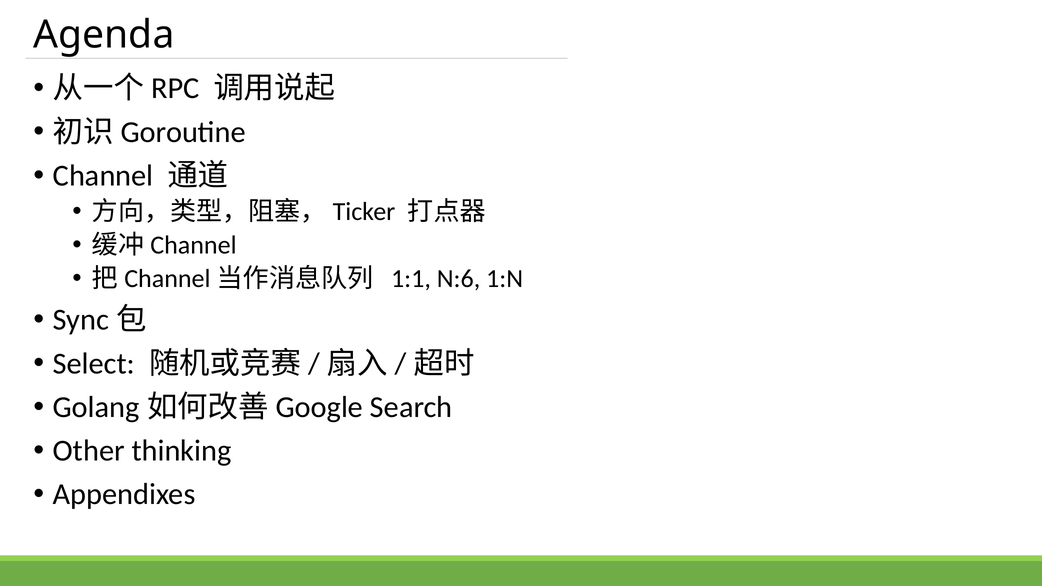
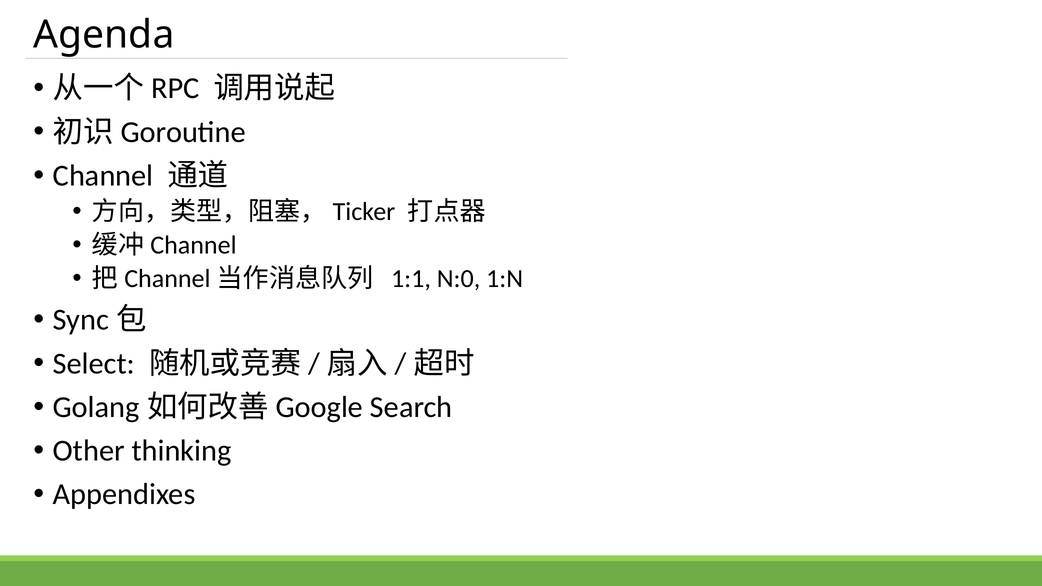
N:6: N:6 -> N:0 (459, 279)
